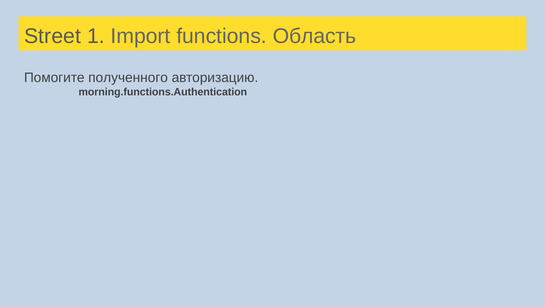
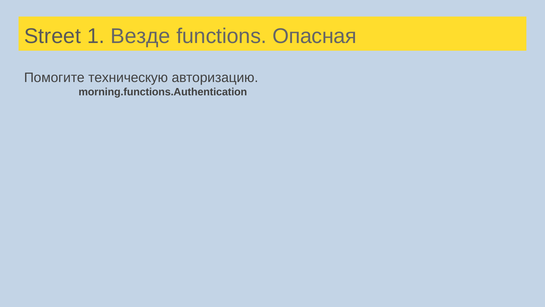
Import: Import -> Везде (141, 36)
Область: Область -> Опасная (315, 36)
полученного: полученного -> техническую (128, 77)
